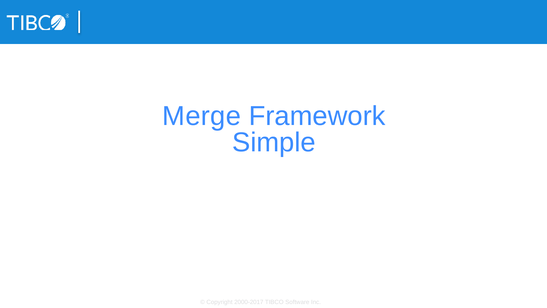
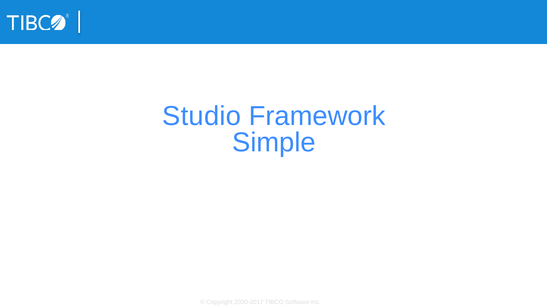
Merge: Merge -> Studio (202, 116)
